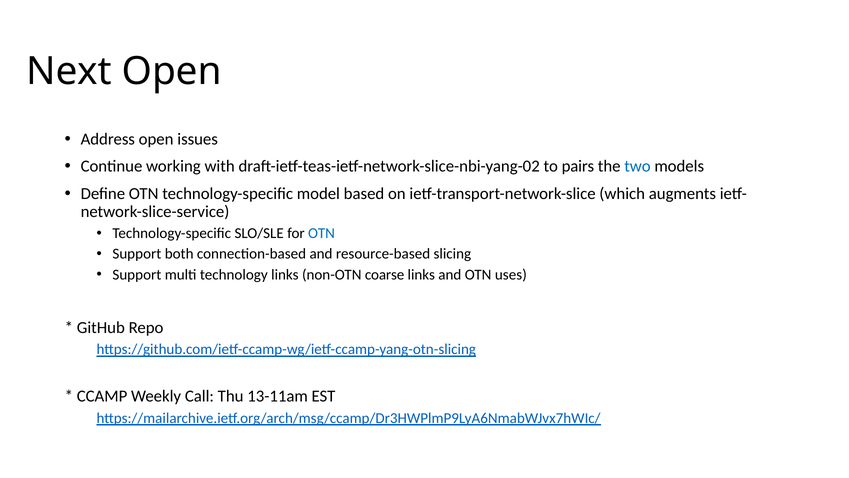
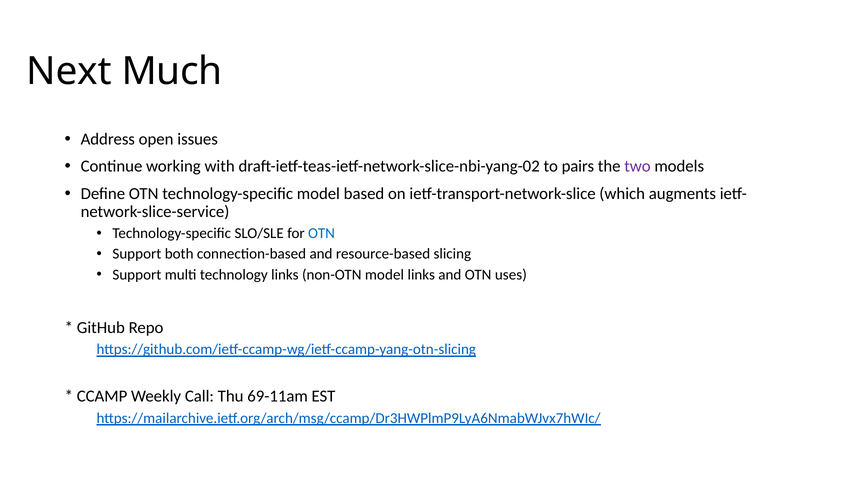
Next Open: Open -> Much (172, 71)
two colour: blue -> purple (637, 166)
non-OTN coarse: coarse -> model (384, 274)
13-11am: 13-11am -> 69-11am (278, 396)
